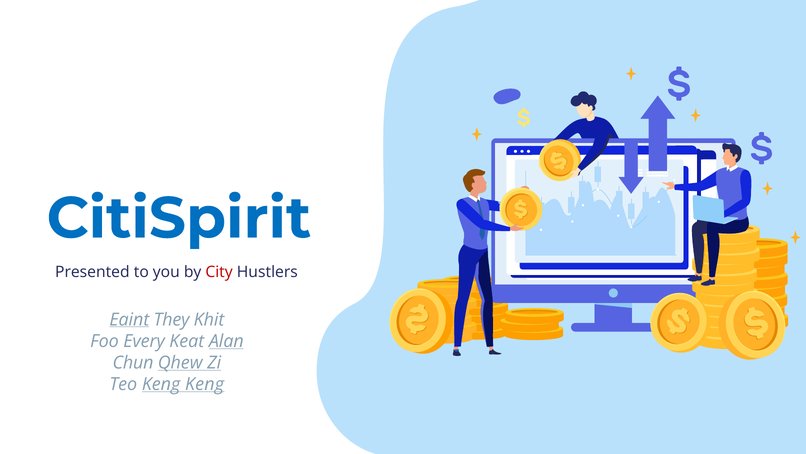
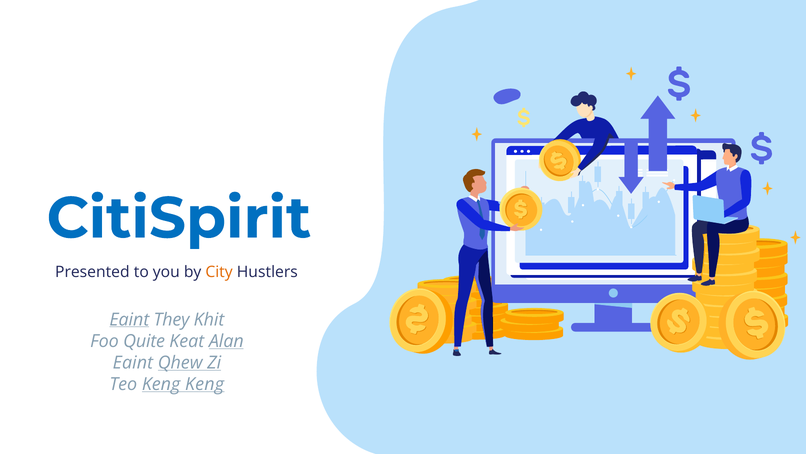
City colour: red -> orange (219, 272)
Every: Every -> Quite (144, 341)
Chun: Chun -> Eaint (133, 362)
